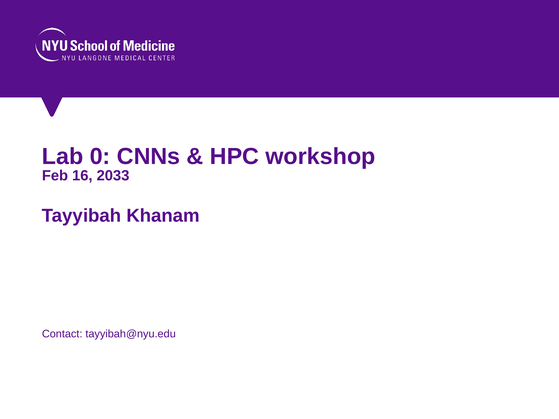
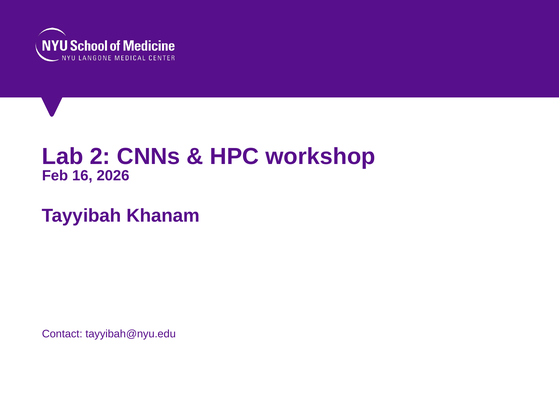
0: 0 -> 2 (100, 156)
2033: 2033 -> 2026 (113, 176)
